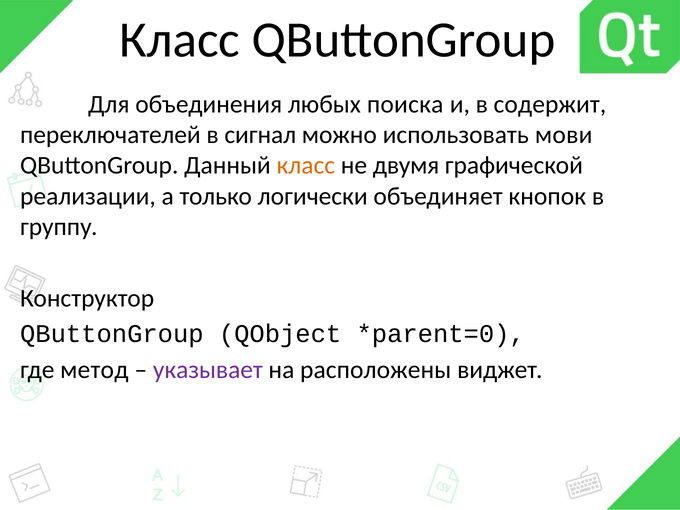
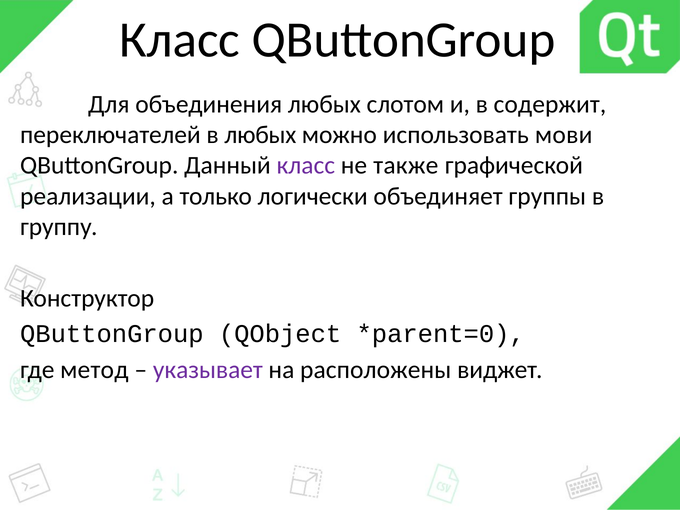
поиска: поиска -> слотом (405, 104)
в сигнал: сигнал -> любых (260, 135)
класс colour: orange -> purple (306, 165)
двумя: двумя -> также (406, 165)
кнопок: кнопок -> группы (547, 196)
